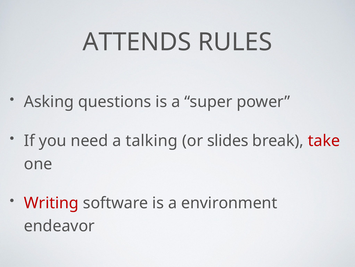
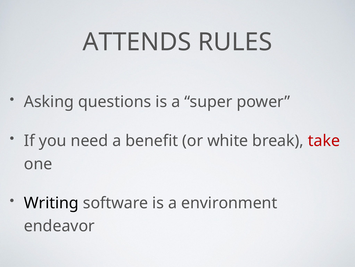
talking: talking -> benefit (152, 141)
slides: slides -> white (228, 141)
Writing colour: red -> black (51, 202)
